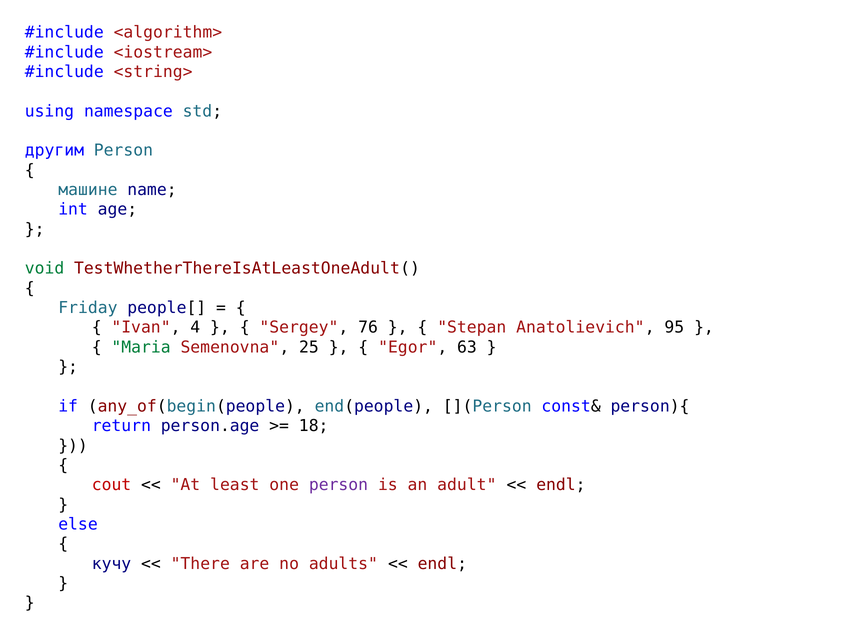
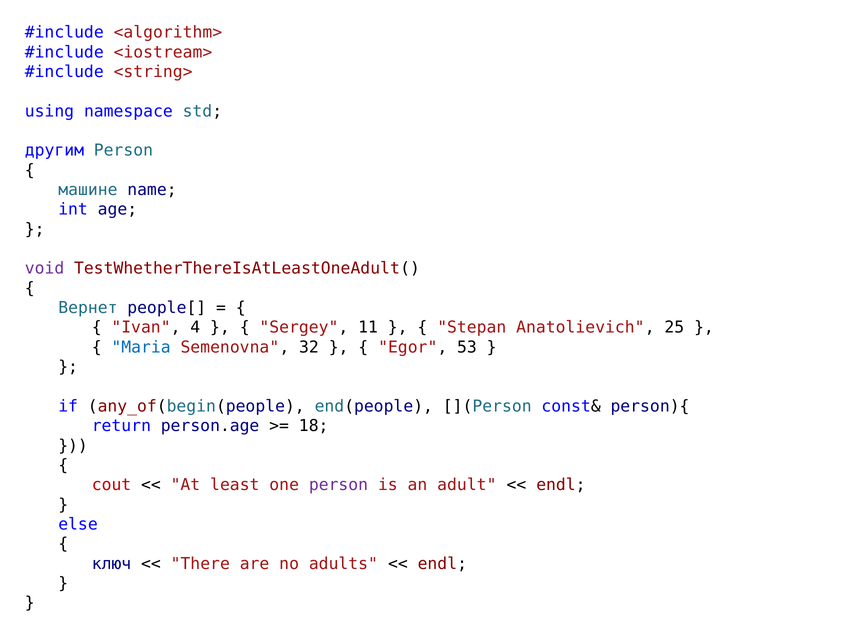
void colour: green -> purple (45, 268)
Friday: Friday -> Вернет (88, 308)
76: 76 -> 11 (368, 327)
95: 95 -> 25 (674, 327)
Maria colour: green -> blue (141, 347)
25: 25 -> 32 (309, 347)
63: 63 -> 53 (467, 347)
кучу: кучу -> ключ (112, 563)
